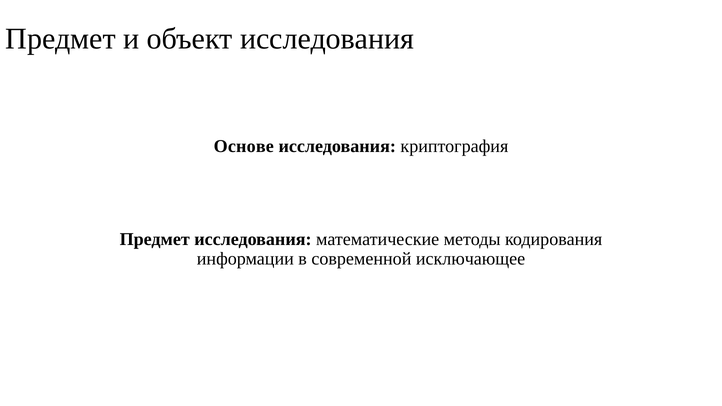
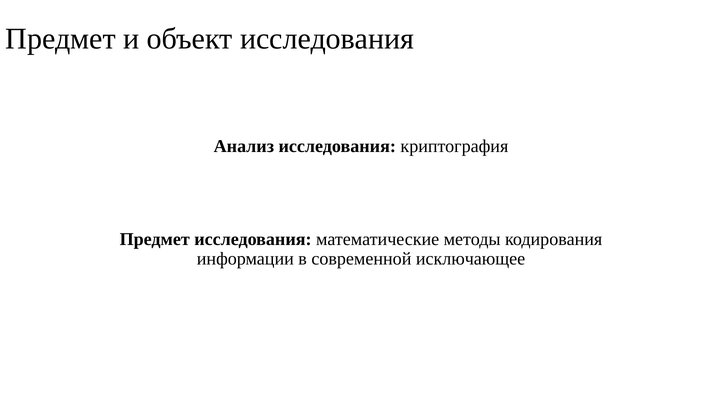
Основе: Основе -> Анализ (244, 146)
